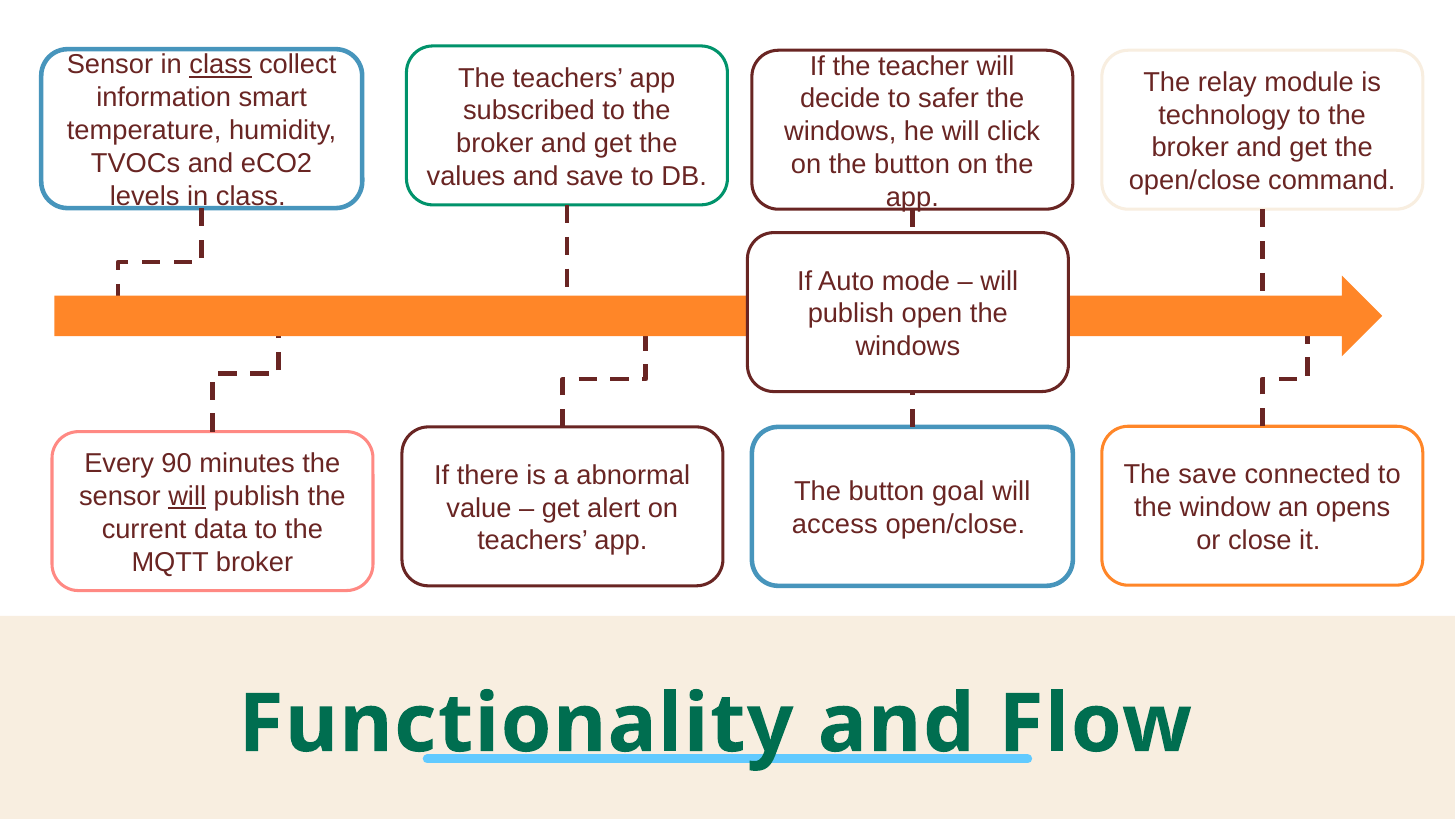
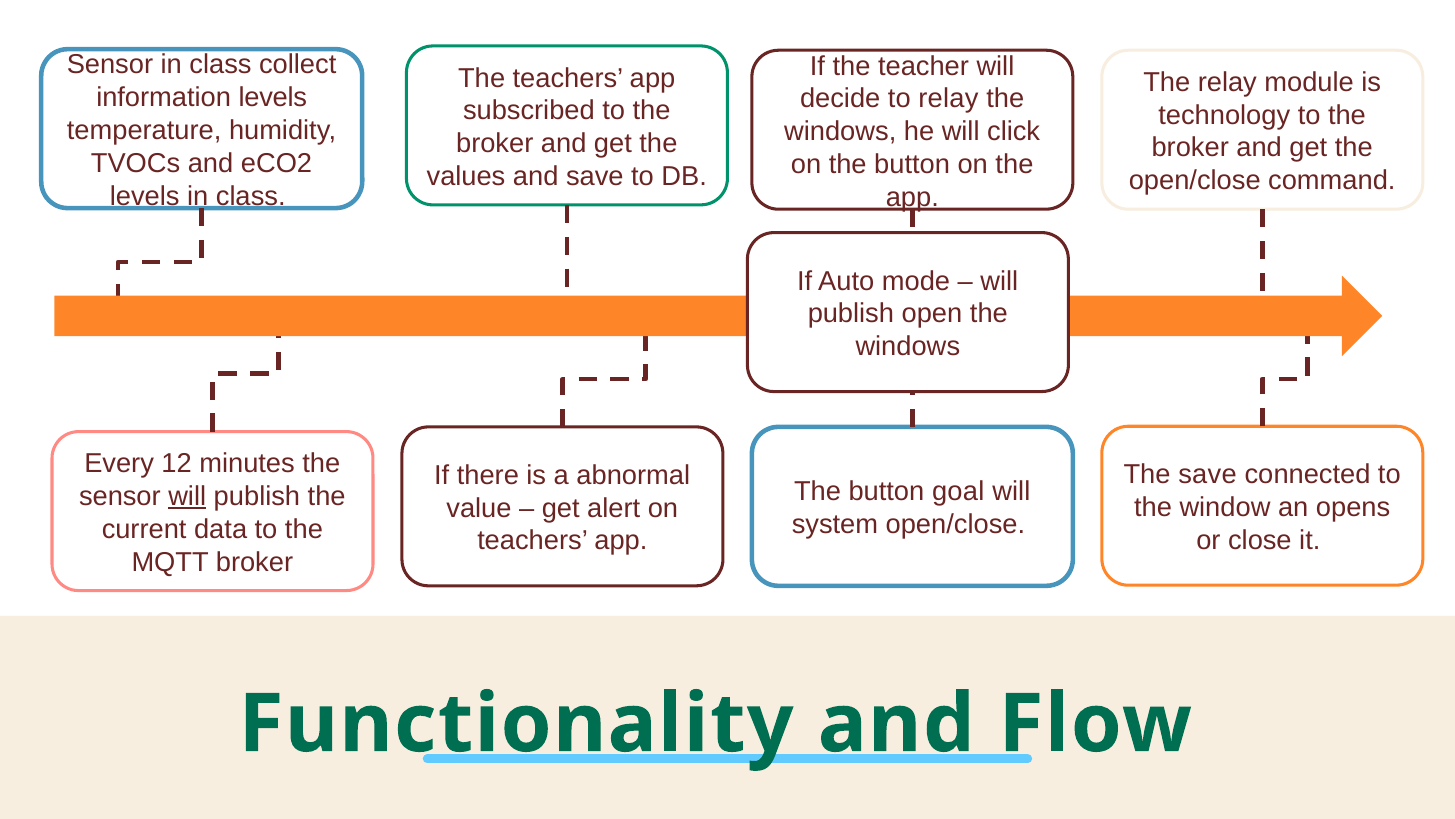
class underline: present -> none (221, 65)
information smart: smart -> levels (273, 98)
to safer: safer -> relay (948, 99)
90: 90 -> 12 (177, 464)
access: access -> system (835, 524)
